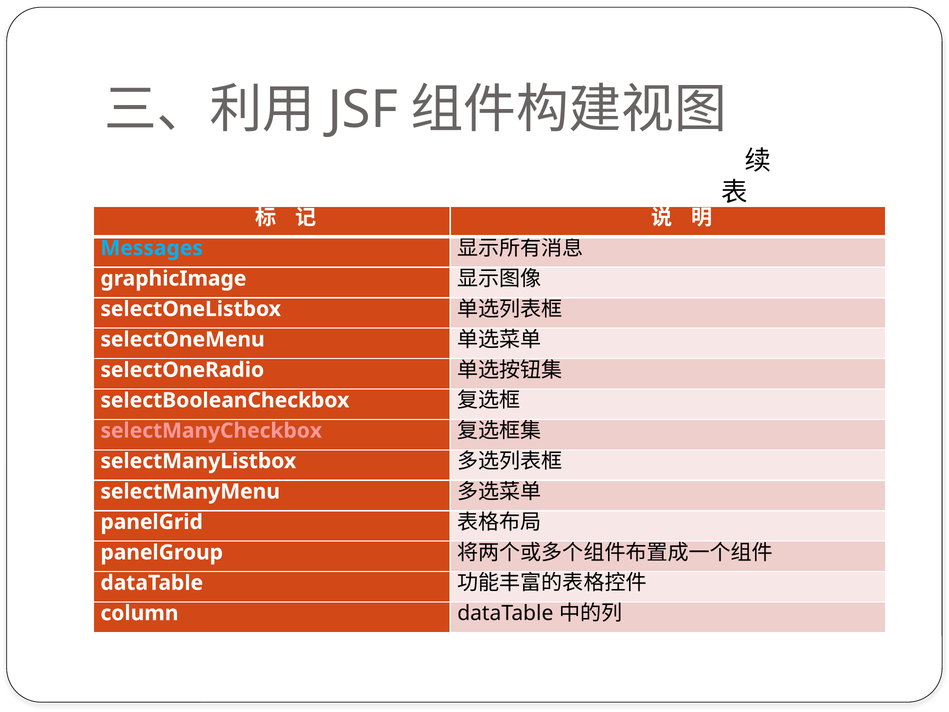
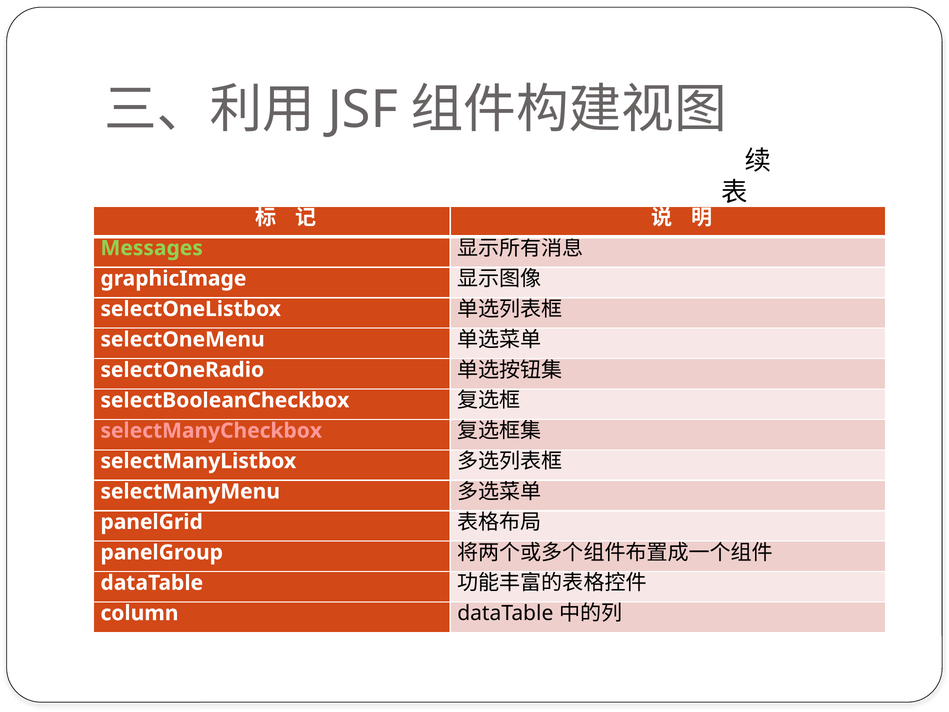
Messages colour: light blue -> light green (152, 248)
